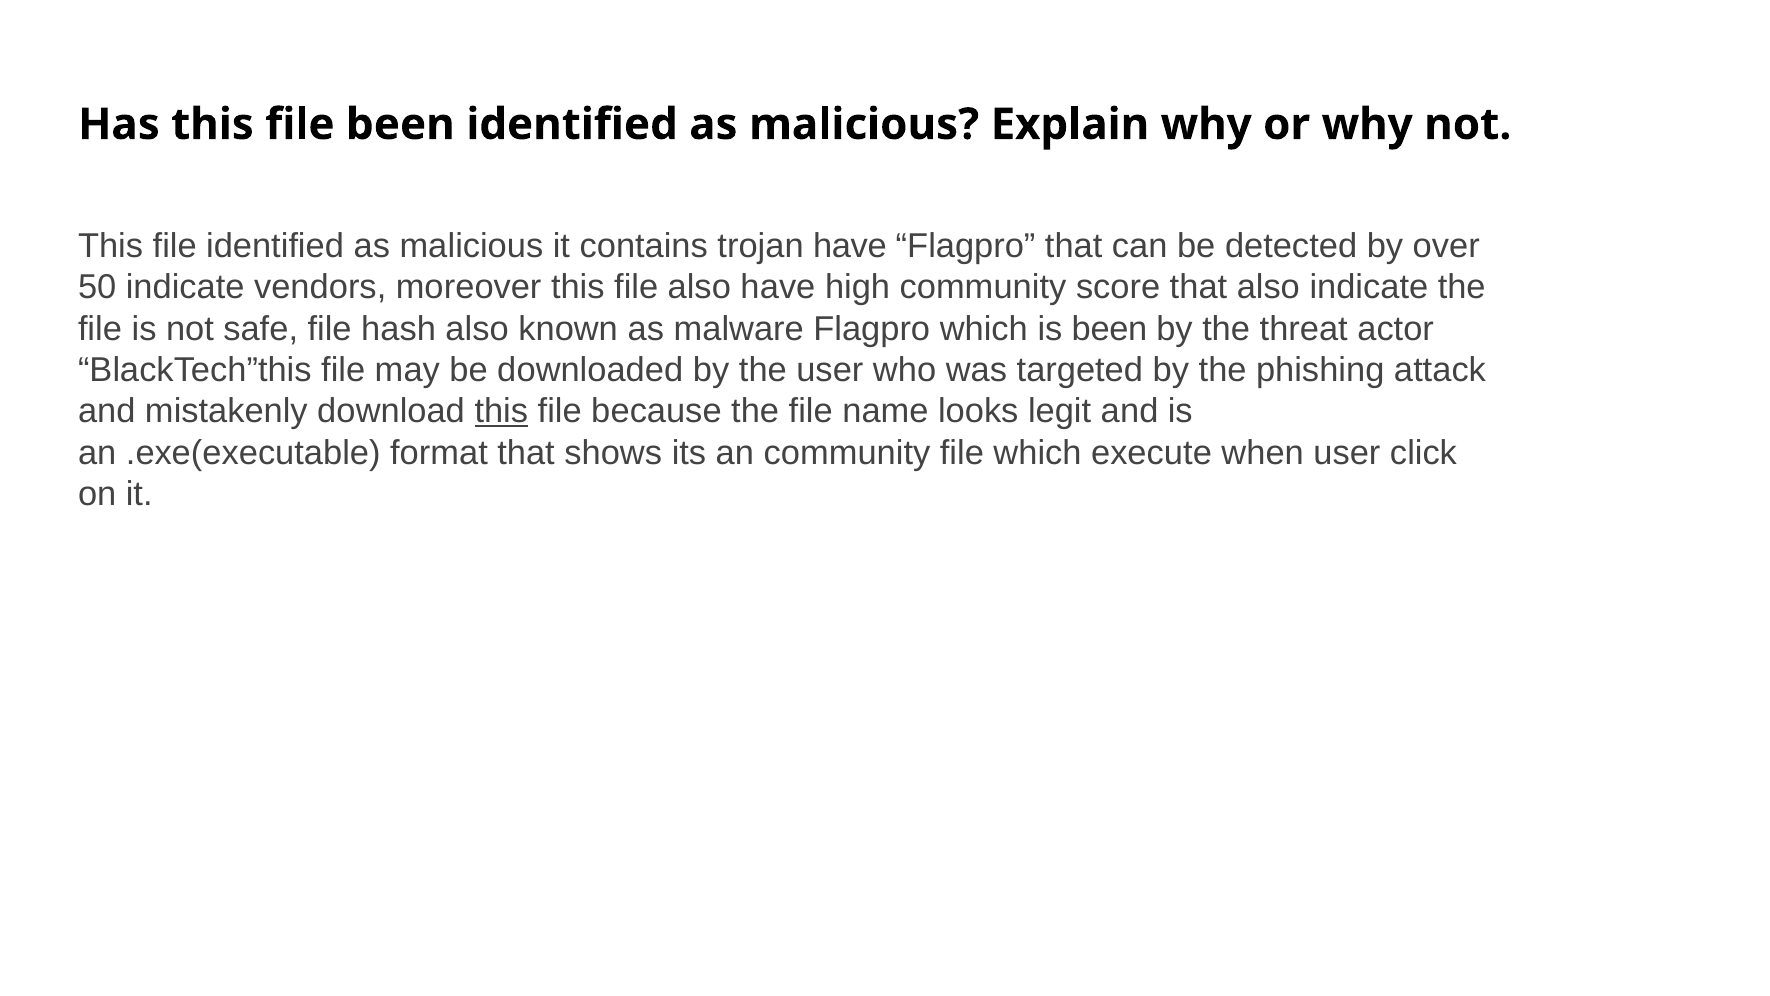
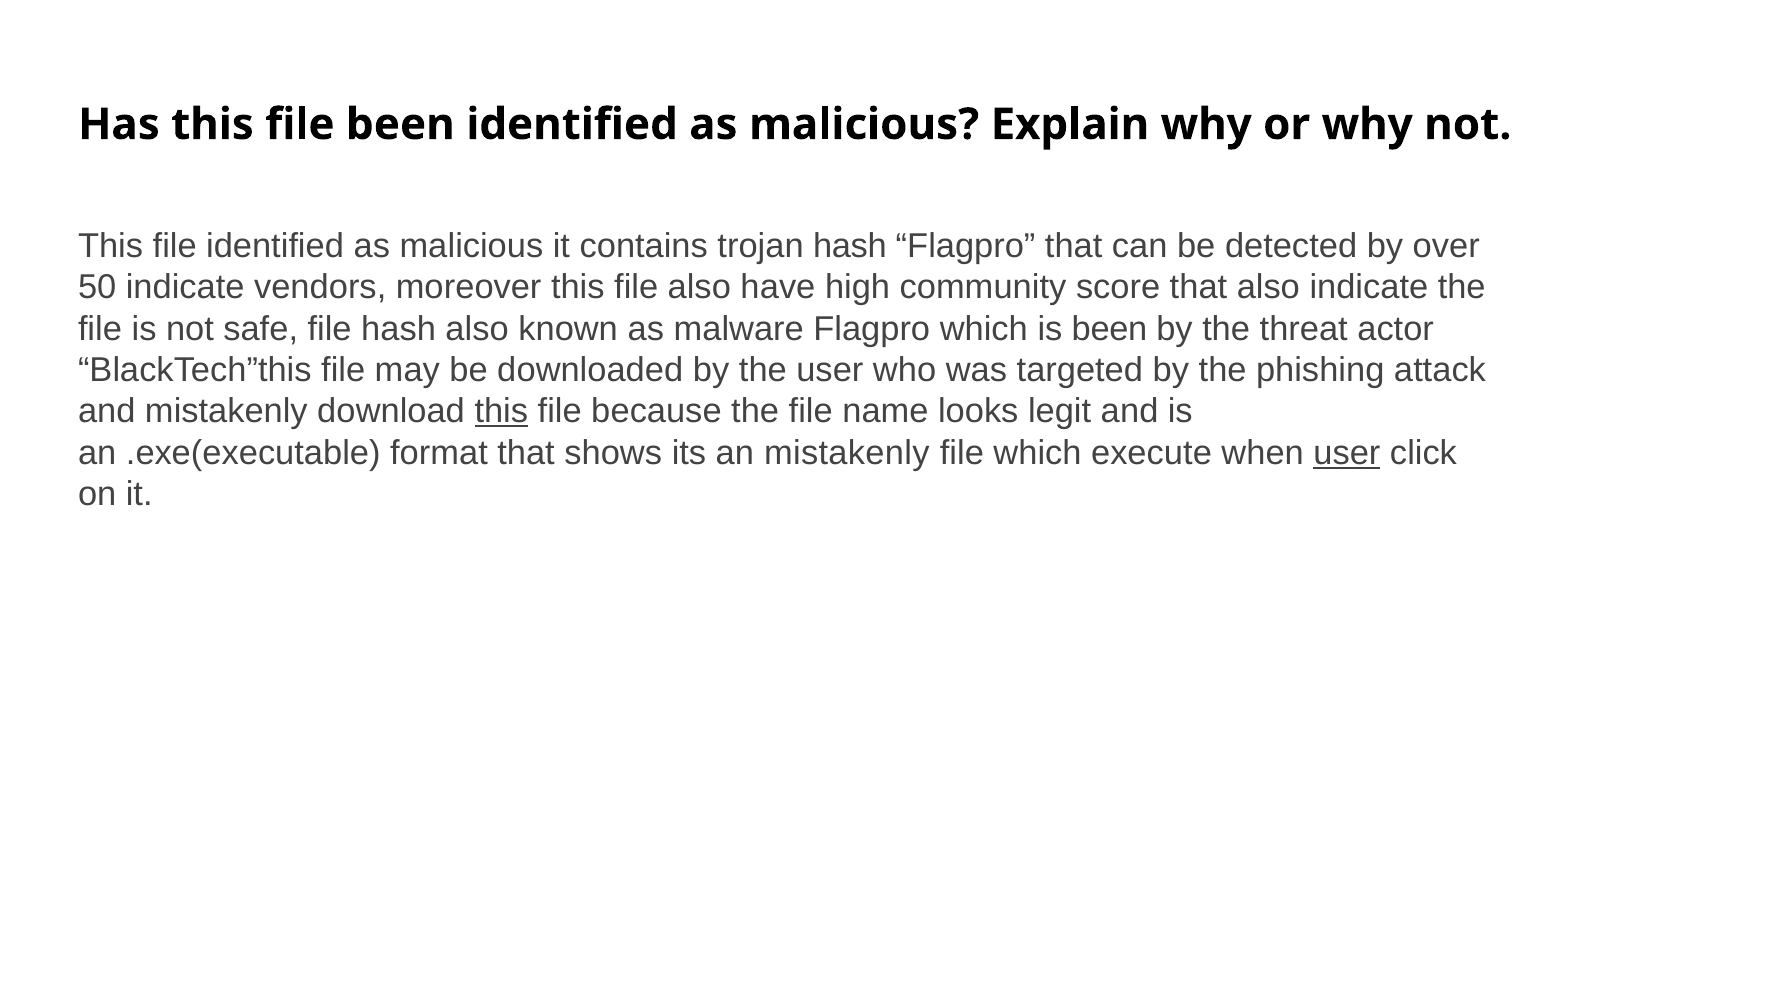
trojan have: have -> hash (850, 246)
an community: community -> mistakenly (847, 453)
user underline: none -> present (1347, 453)
